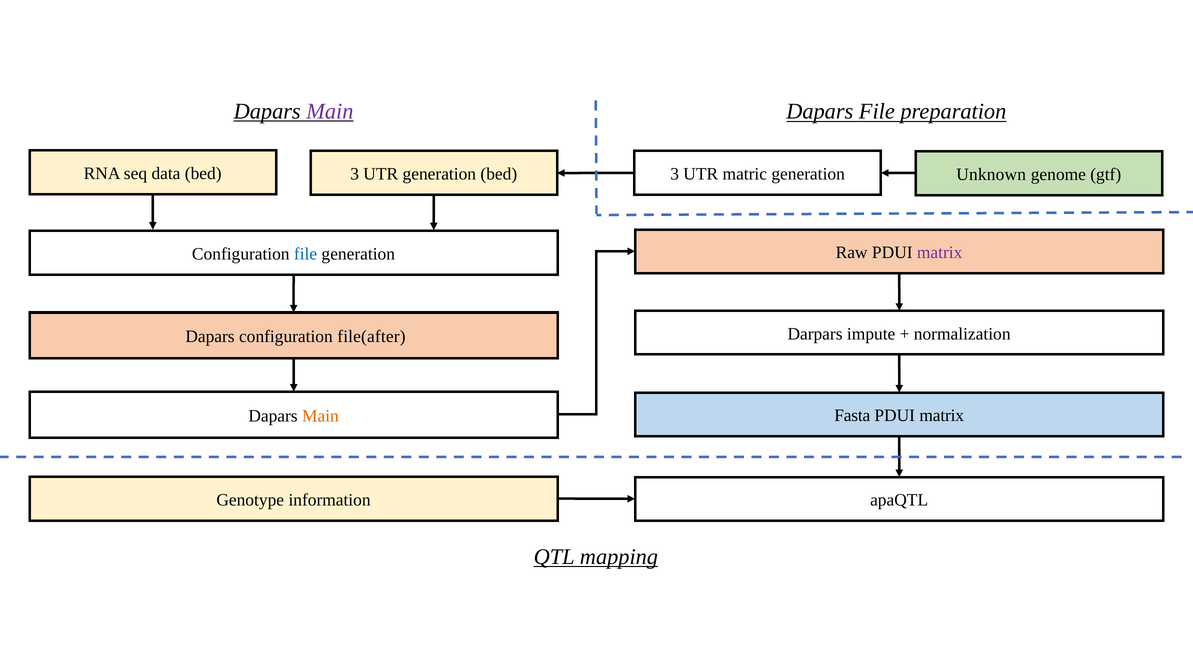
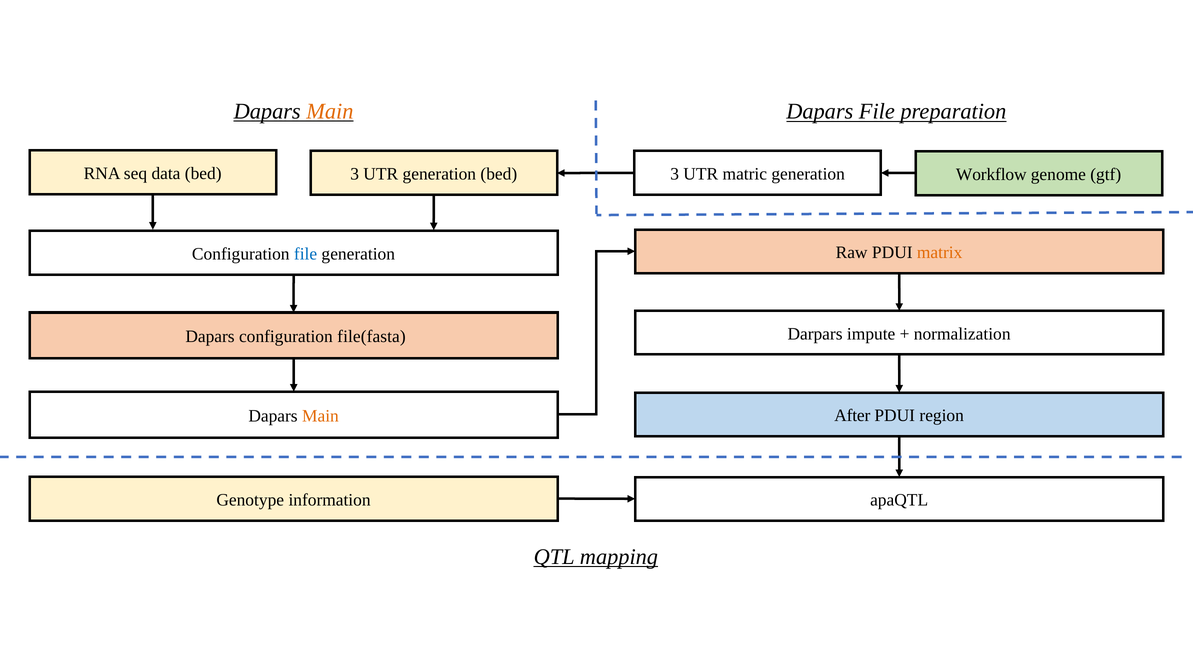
Main colour: purple -> orange (330, 111)
Unknown: Unknown -> Workflow (991, 174)
matrix colour: purple -> orange (940, 253)
file(after: file(after -> file(fasta (371, 337)
Fasta: Fasta -> After (852, 416)
matrix: matrix -> region (942, 416)
